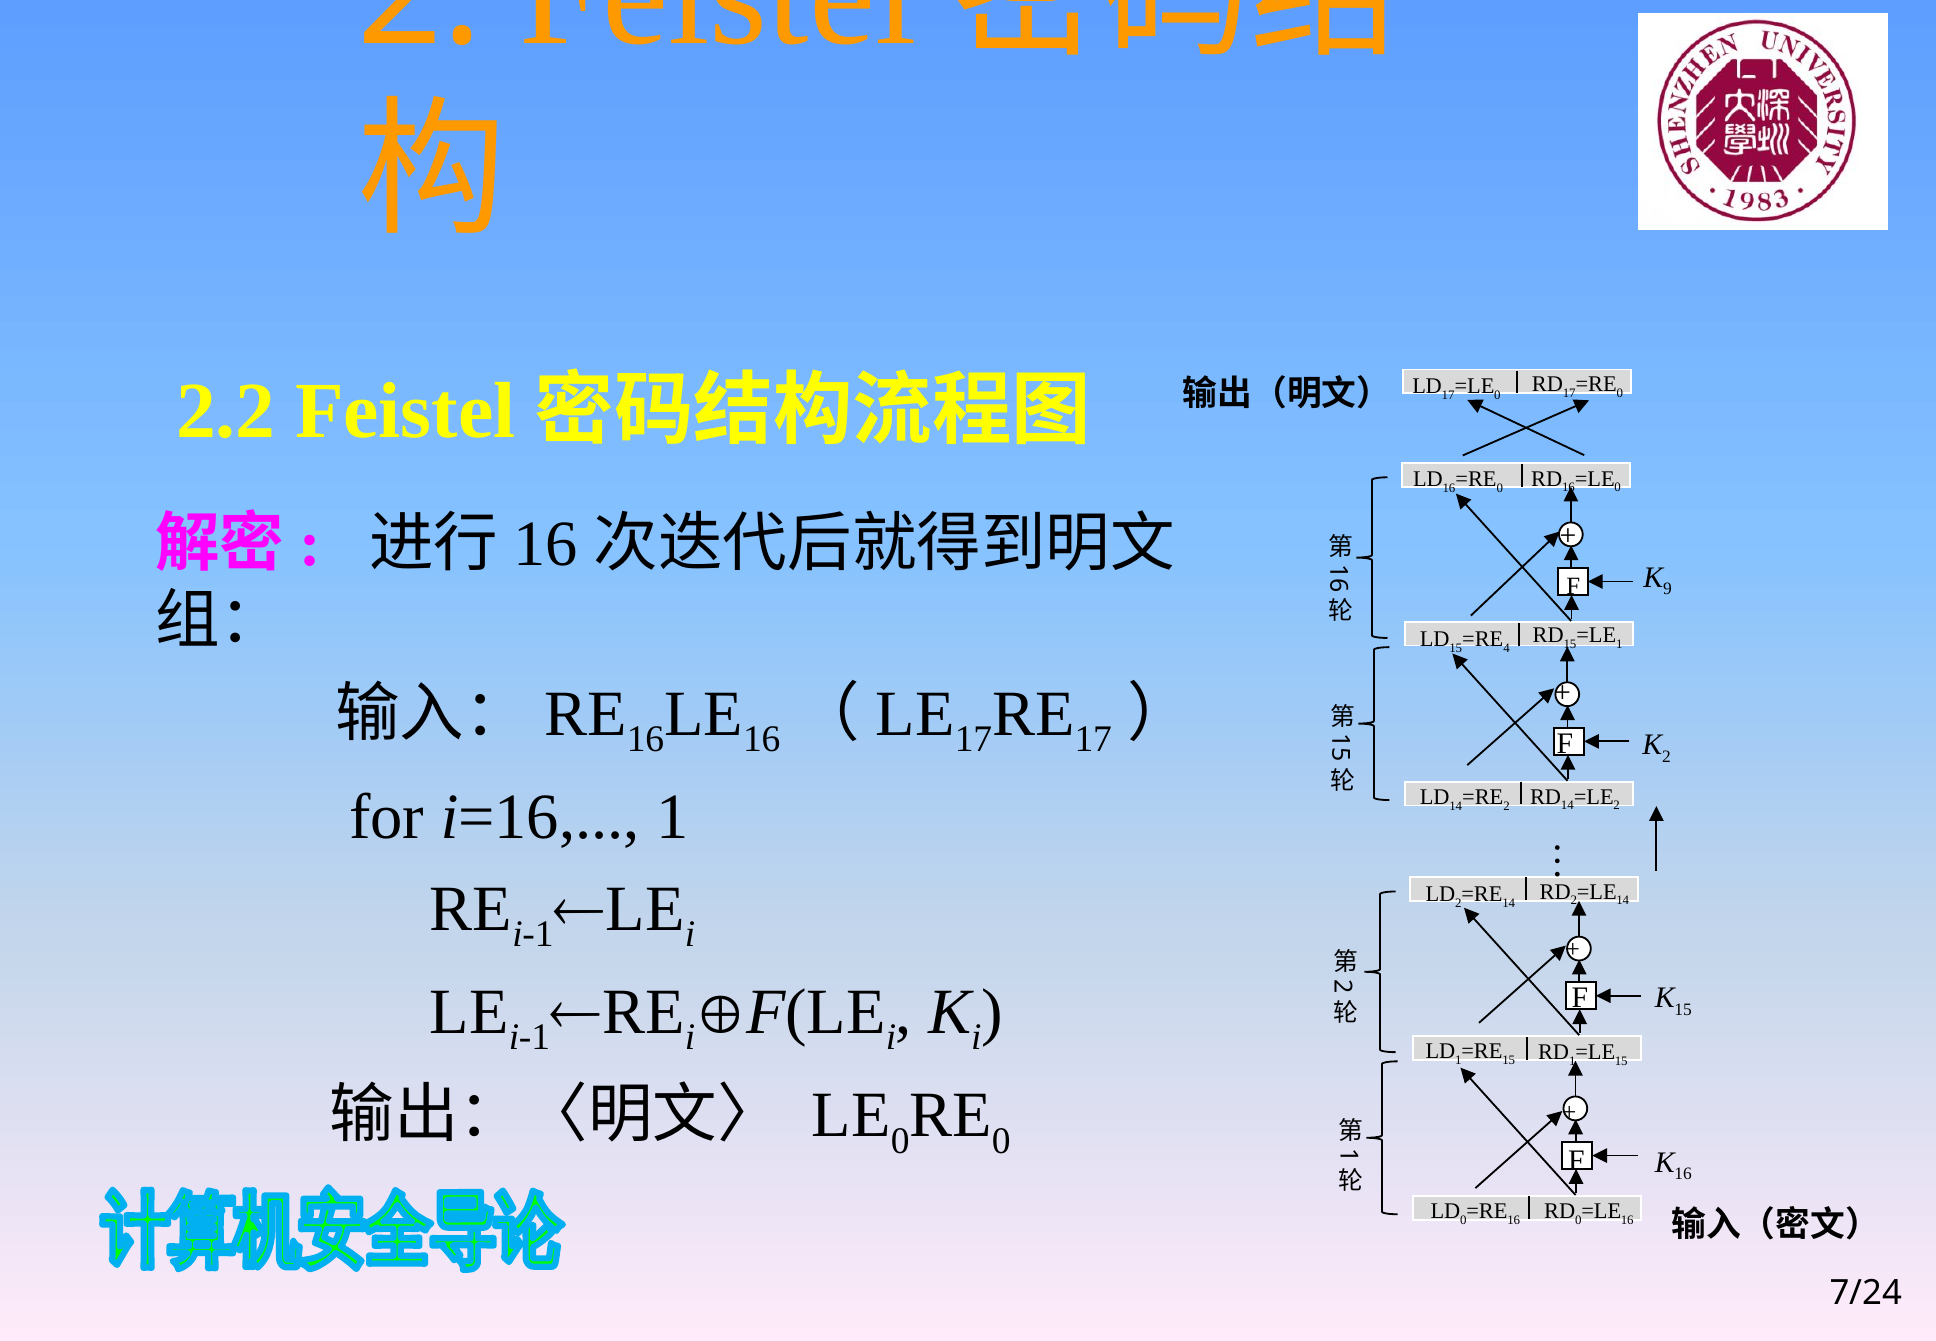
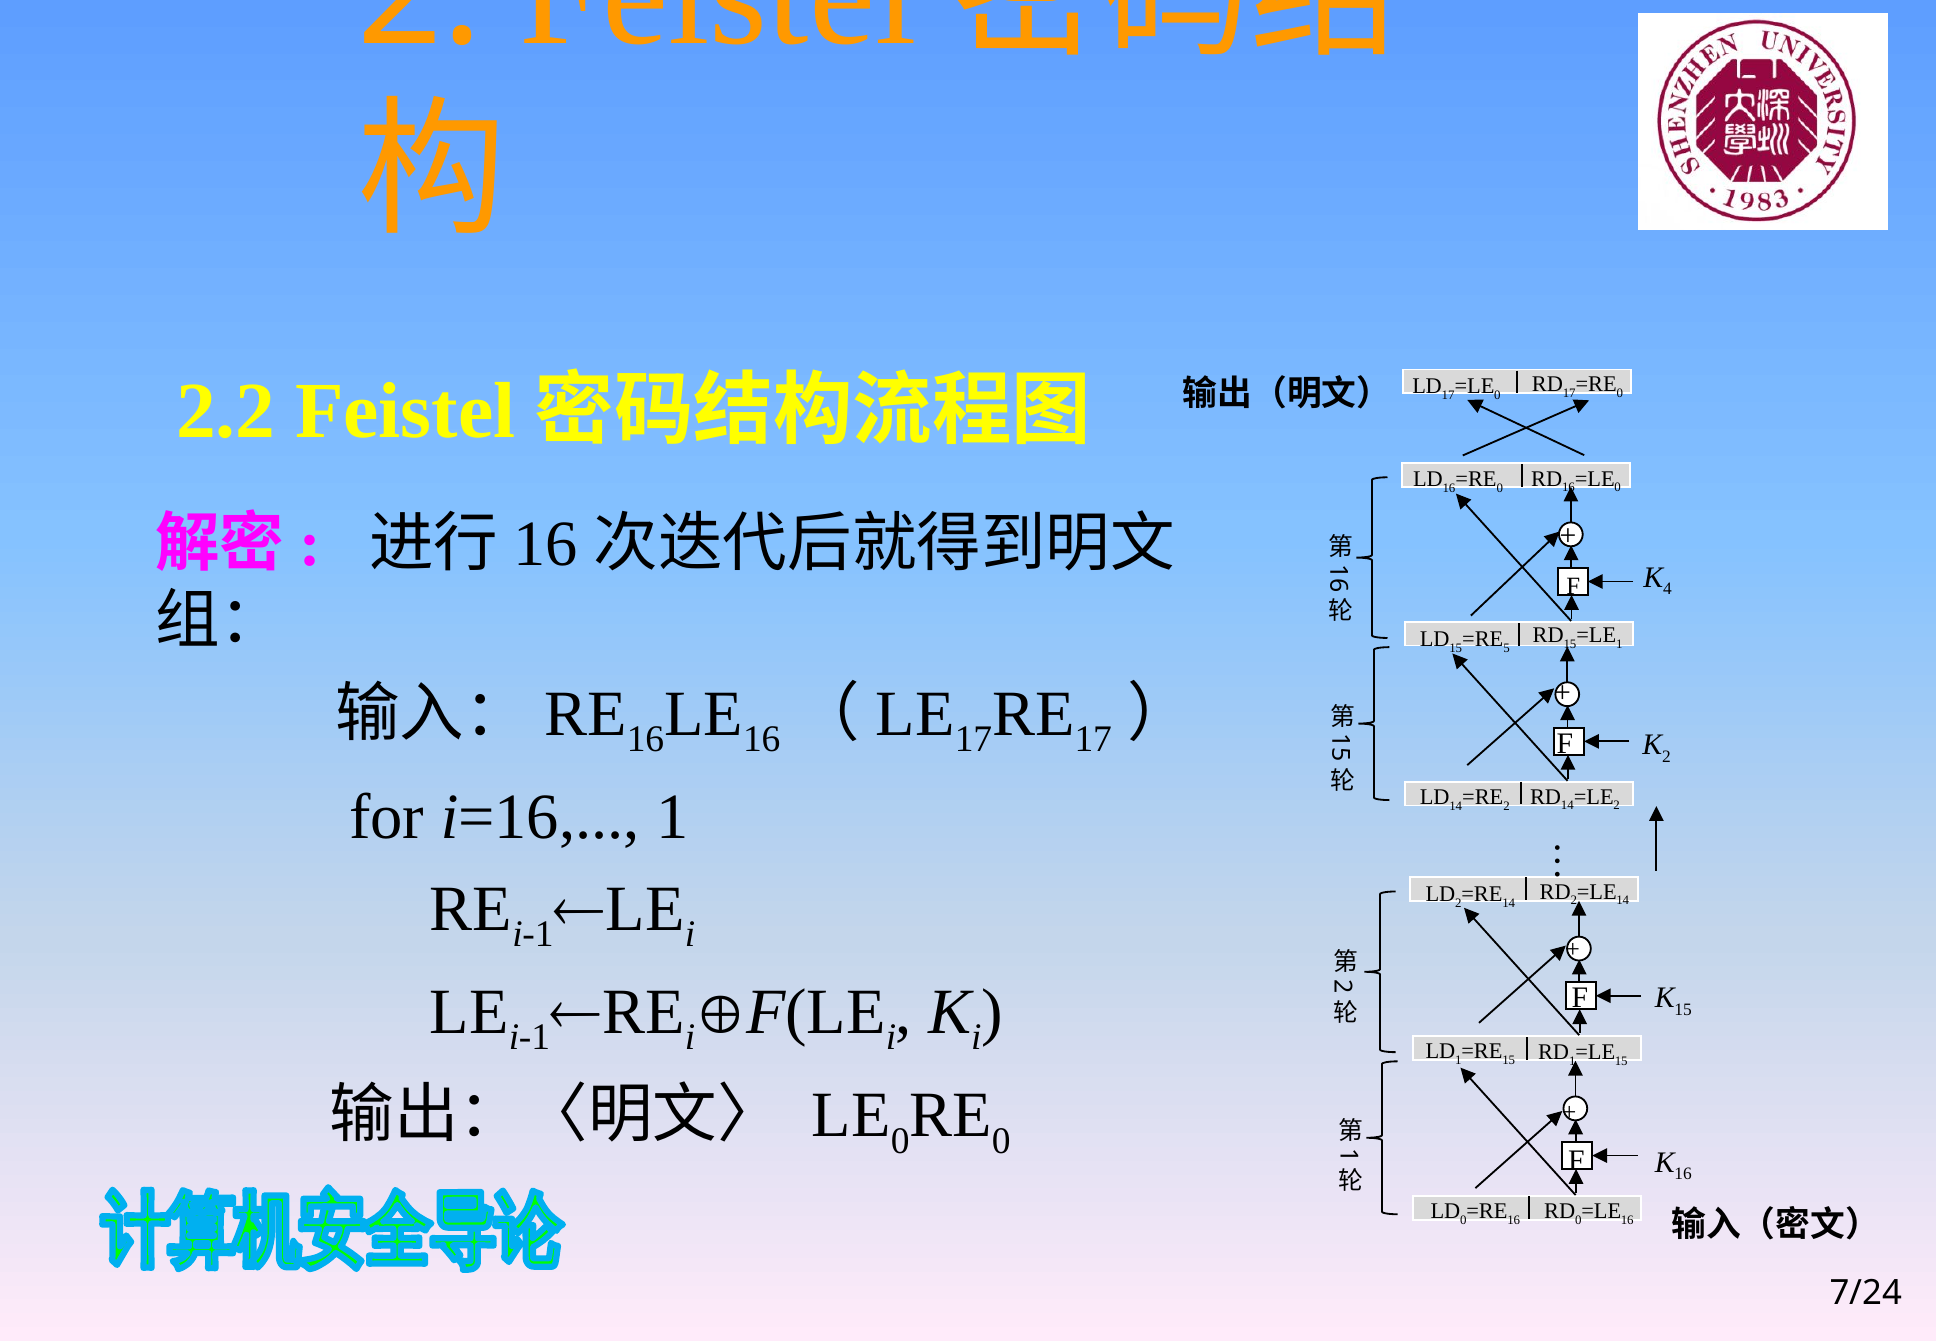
9: 9 -> 4 (1667, 589)
4: 4 -> 5 (1507, 648)
